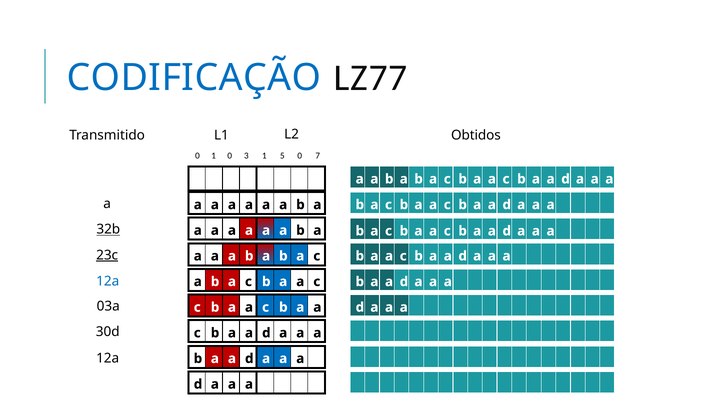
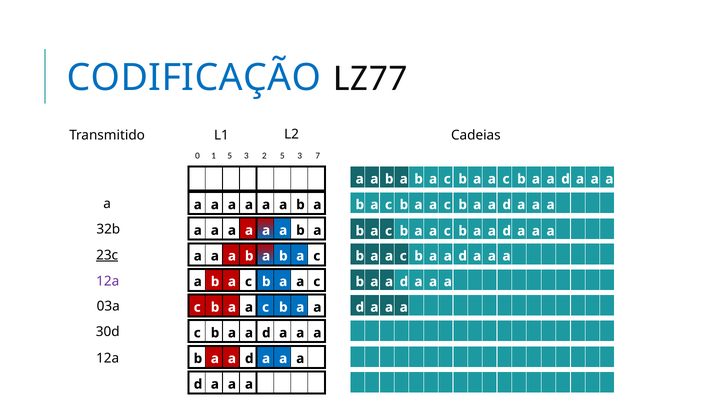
Obtidos: Obtidos -> Cadeias (476, 135)
1 0: 0 -> 5 (230, 156)
3 1: 1 -> 2 (264, 156)
0: 0 -> 3 (300, 156)
32b underline: present -> none (108, 229)
12a colour: blue -> purple (108, 281)
